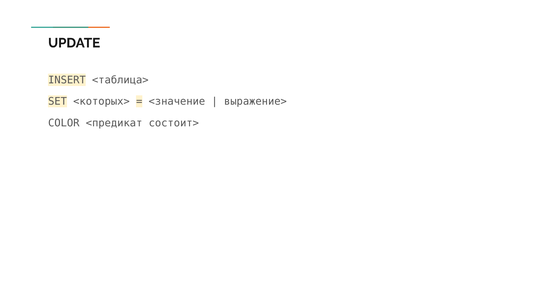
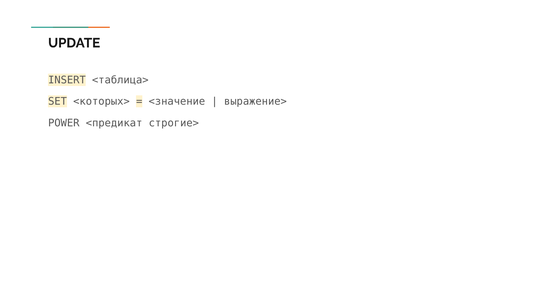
COLOR: COLOR -> POWER (64, 123)
состоит>: состоит> -> строгие> (174, 123)
